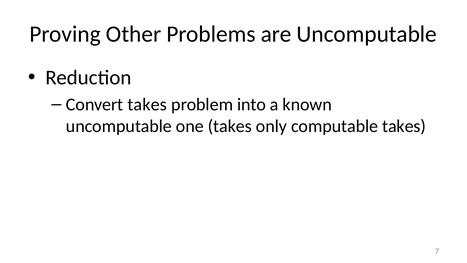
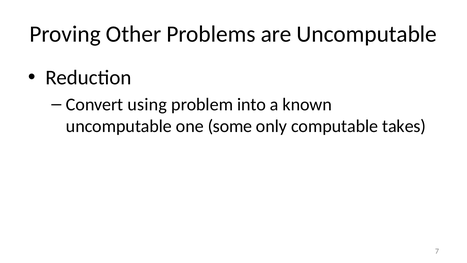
Convert takes: takes -> using (147, 104)
one takes: takes -> some (230, 126)
